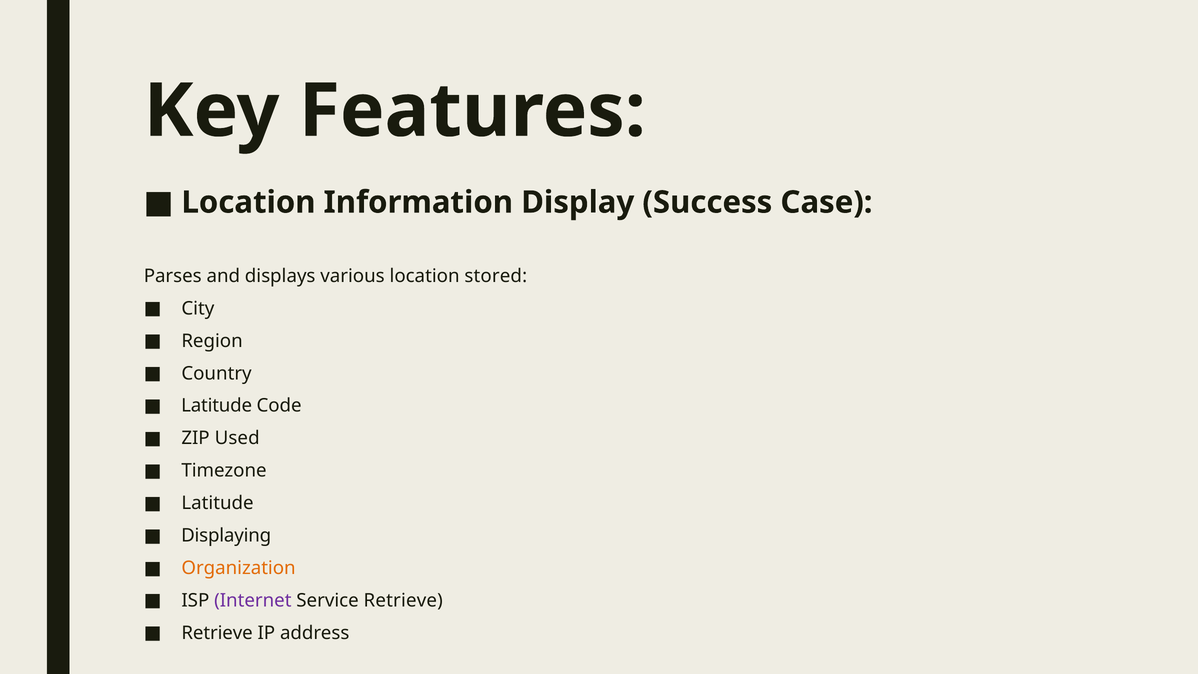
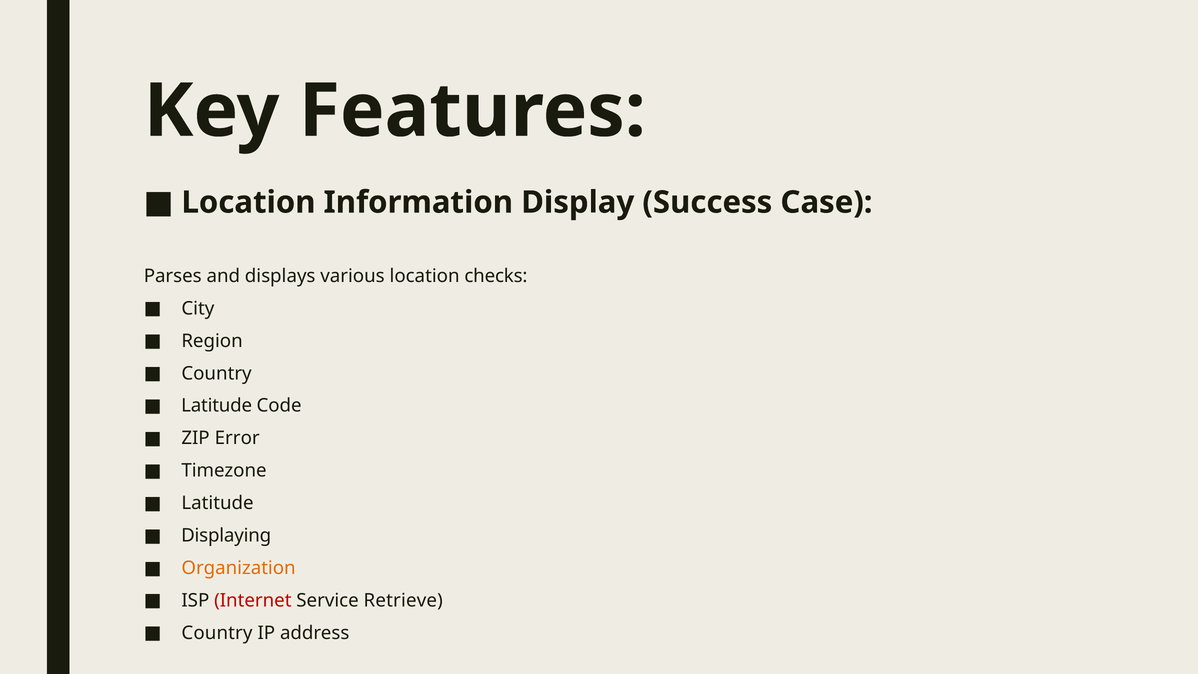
stored: stored -> checks (496, 276)
Used: Used -> Error (237, 438)
Internet colour: purple -> red (253, 600)
Retrieve: Retrieve -> Country (217, 633)
